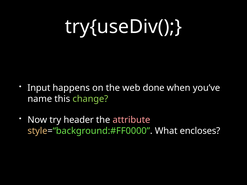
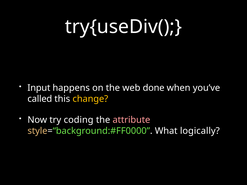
name: name -> called (40, 99)
change colour: light green -> yellow (90, 99)
header: header -> coding (79, 120)
encloses: encloses -> logically (200, 131)
